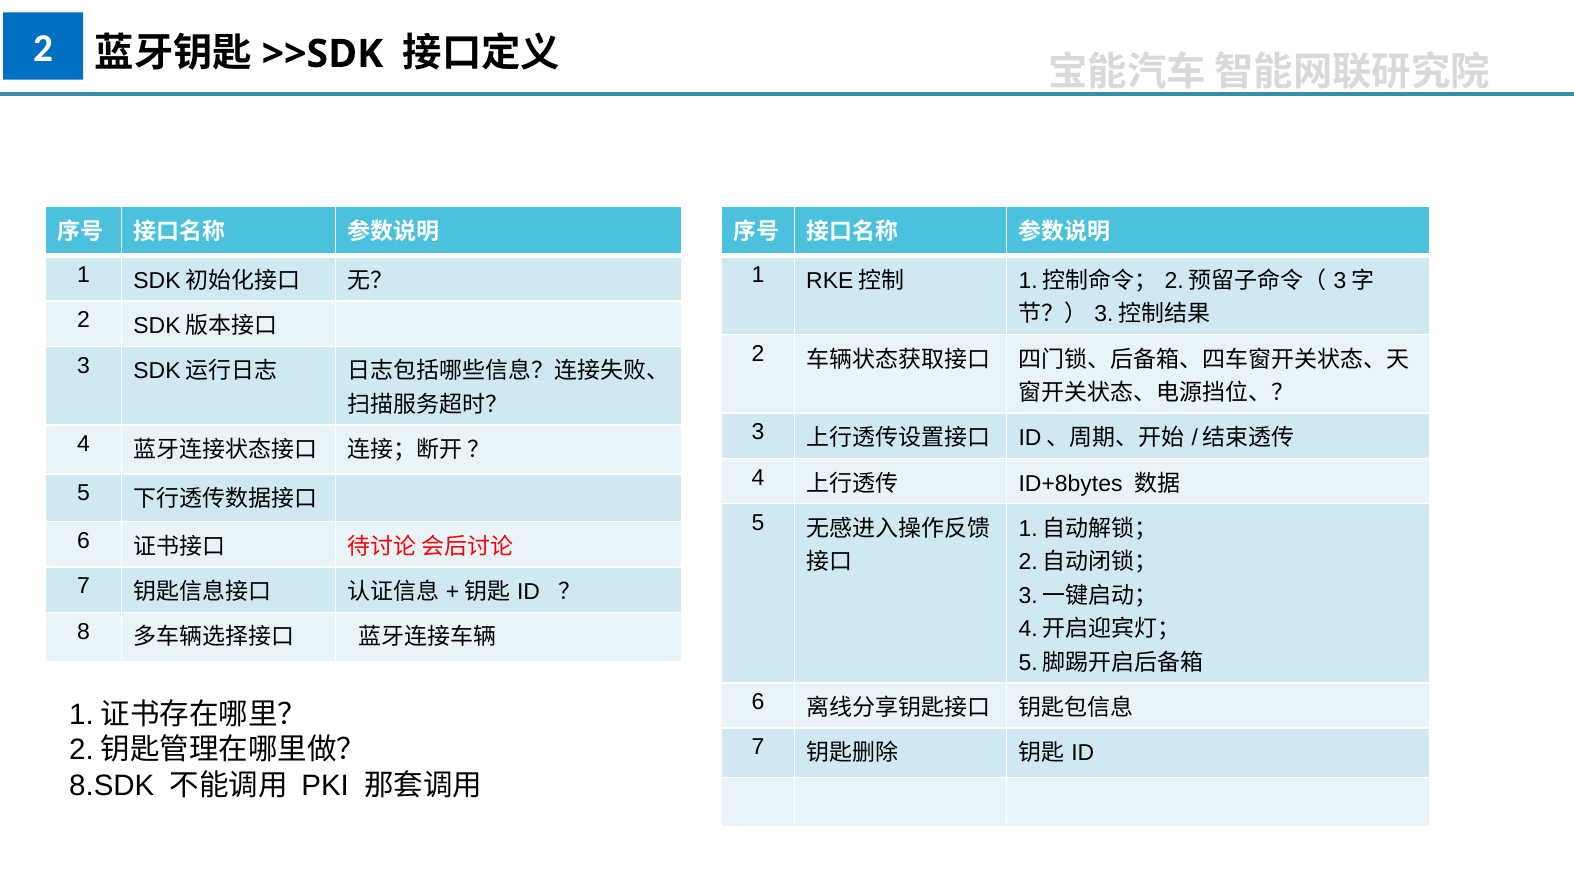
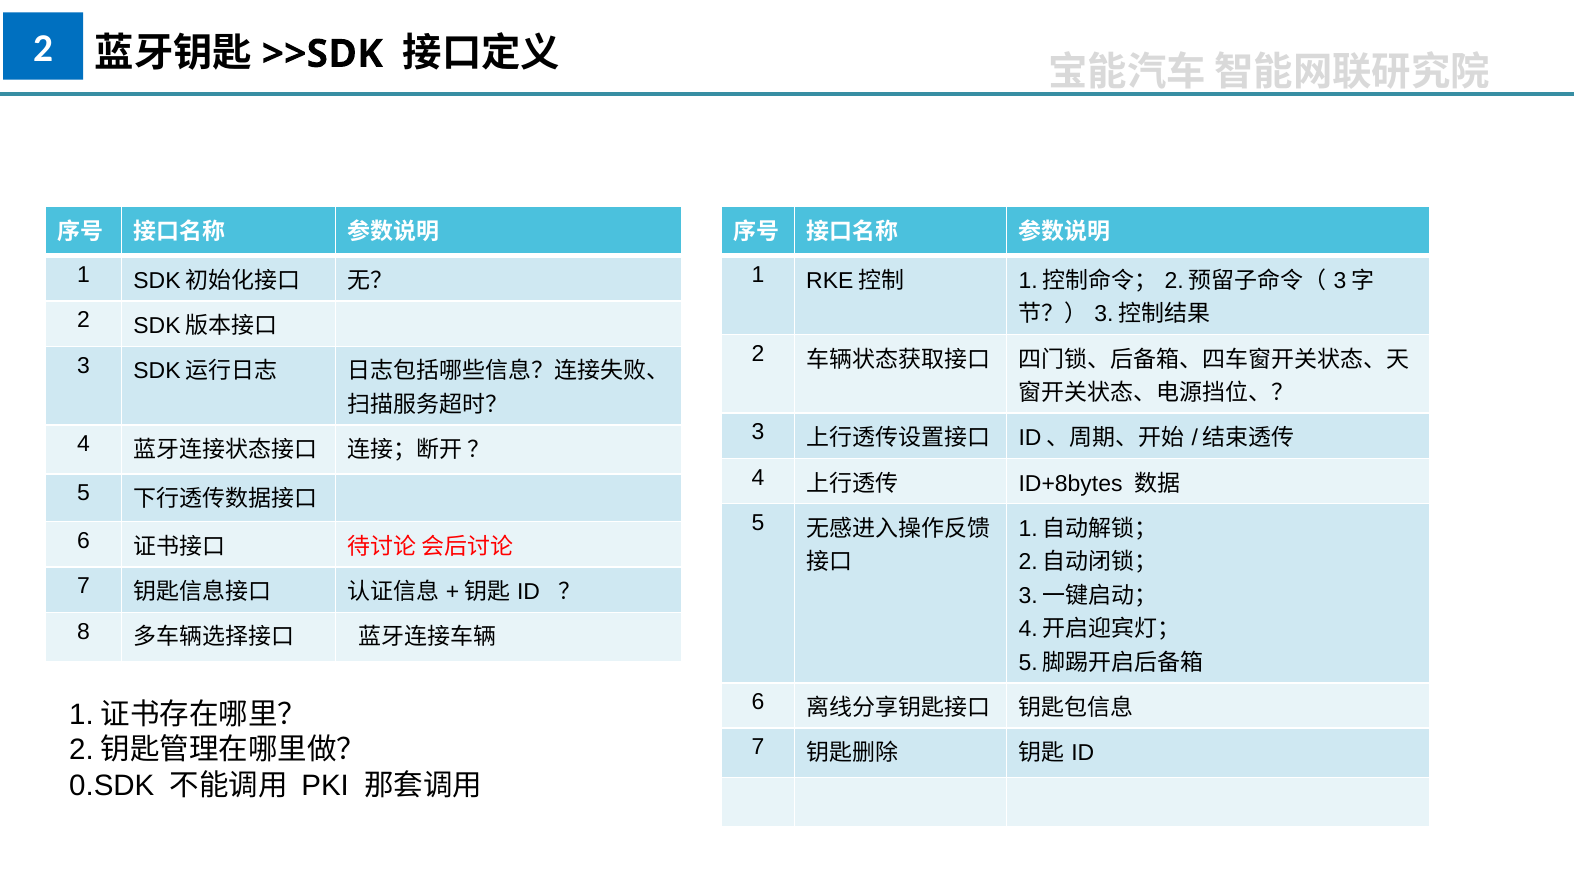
8.SDK: 8.SDK -> 0.SDK (112, 786)
